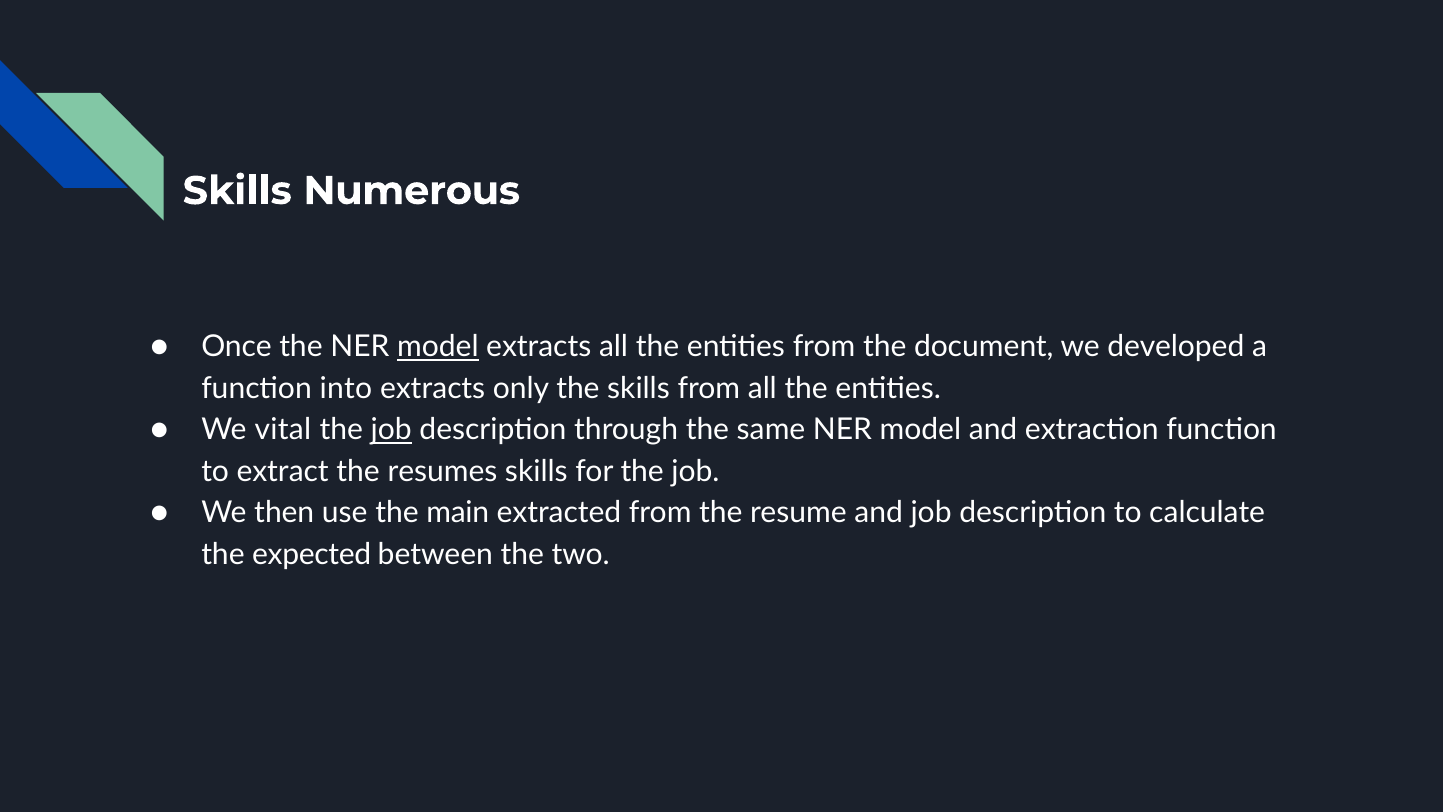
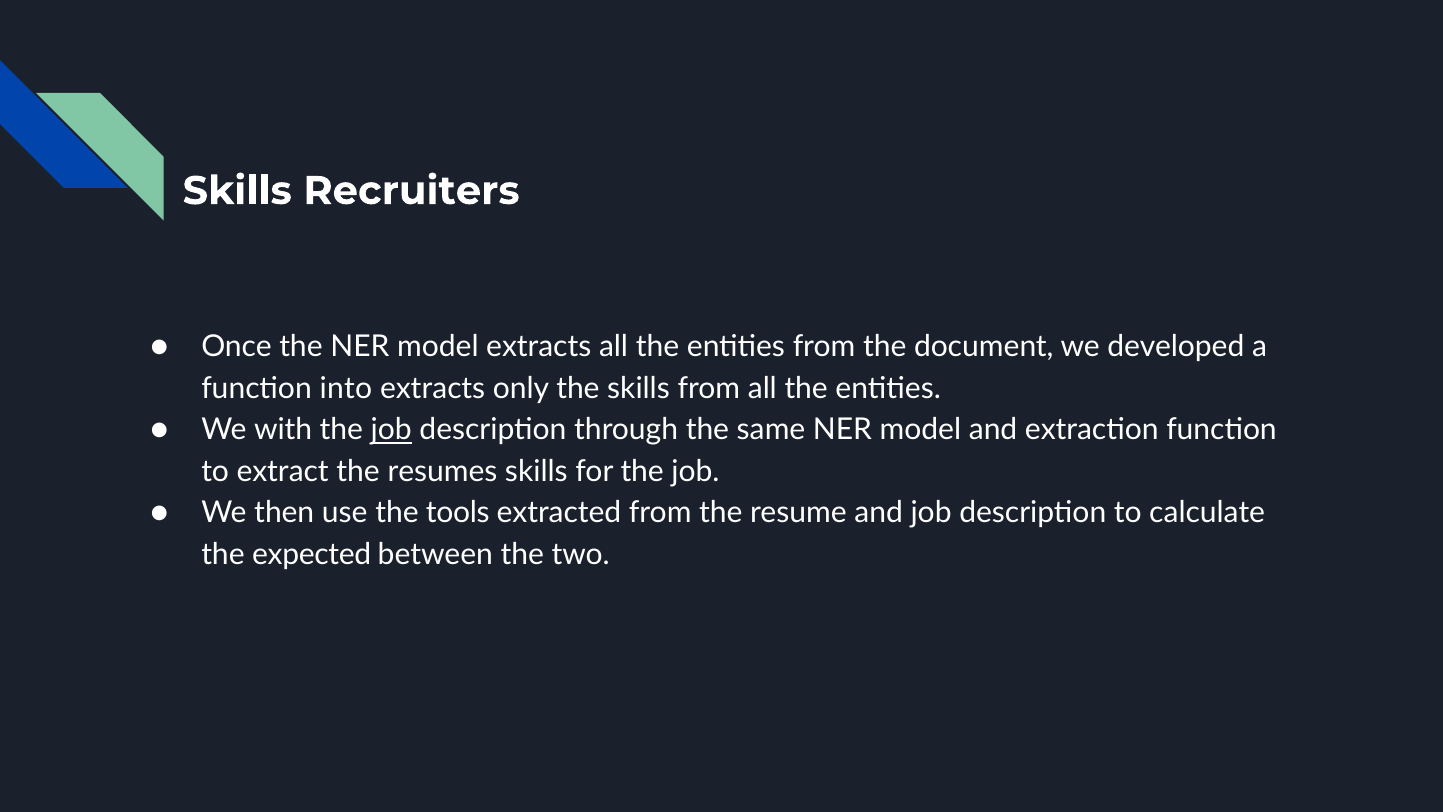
Numerous: Numerous -> Recruiters (411, 191)
model underline: present -> none (438, 347)
vital: vital -> with (283, 430)
main: main -> tools (458, 513)
